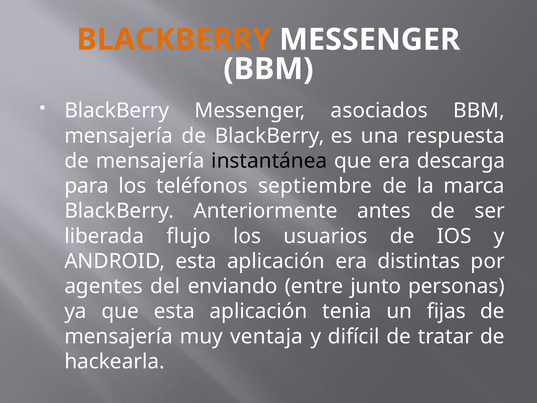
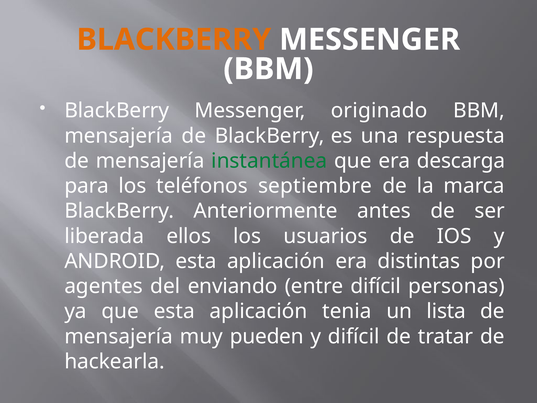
asociados: asociados -> originado (379, 111)
instantánea colour: black -> green (269, 161)
flujo: flujo -> ellos (189, 236)
entre junto: junto -> difícil (376, 286)
fijas: fijas -> lista (446, 311)
ventaja: ventaja -> pueden (267, 336)
